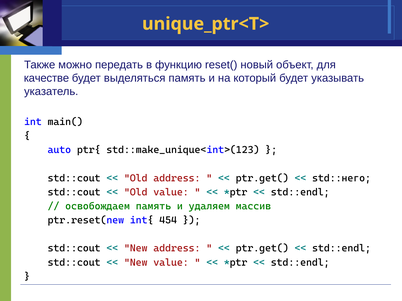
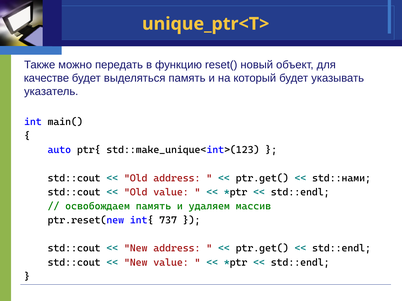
std::него: std::него -> std::нами (342, 178)
454: 454 -> 737 (168, 221)
